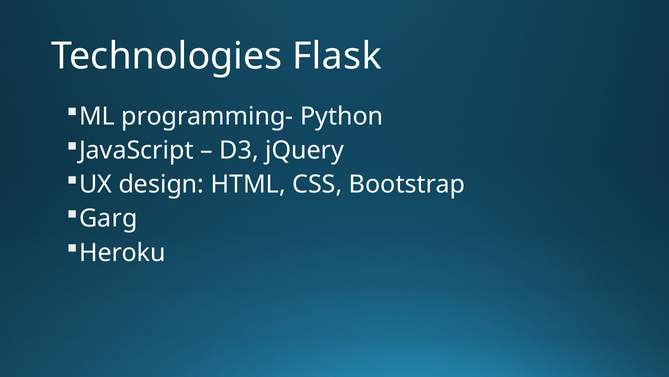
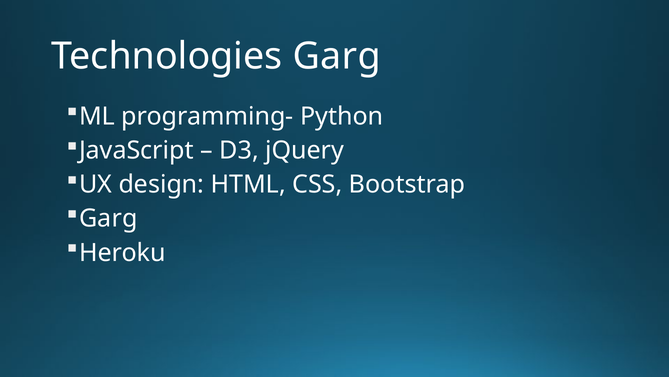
Technologies Flask: Flask -> Garg (337, 56)
